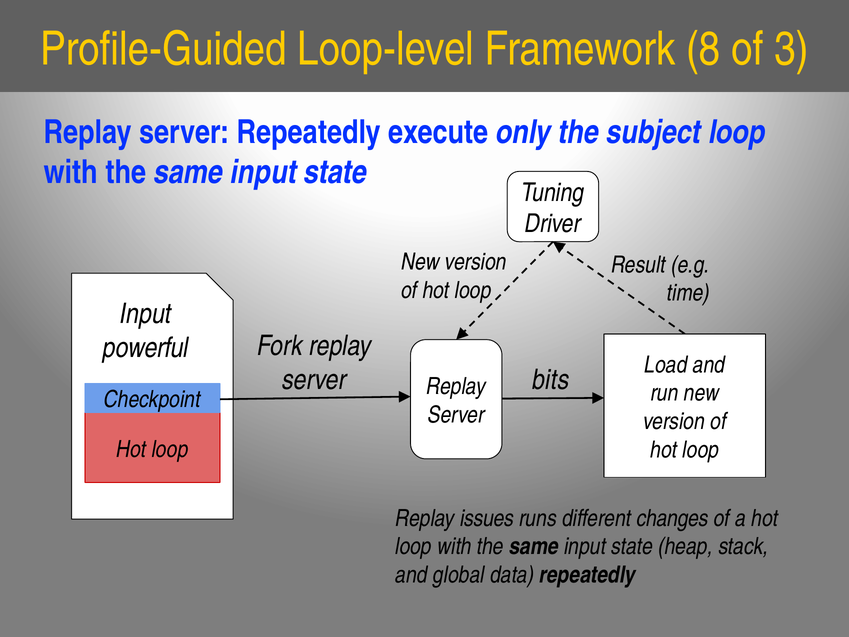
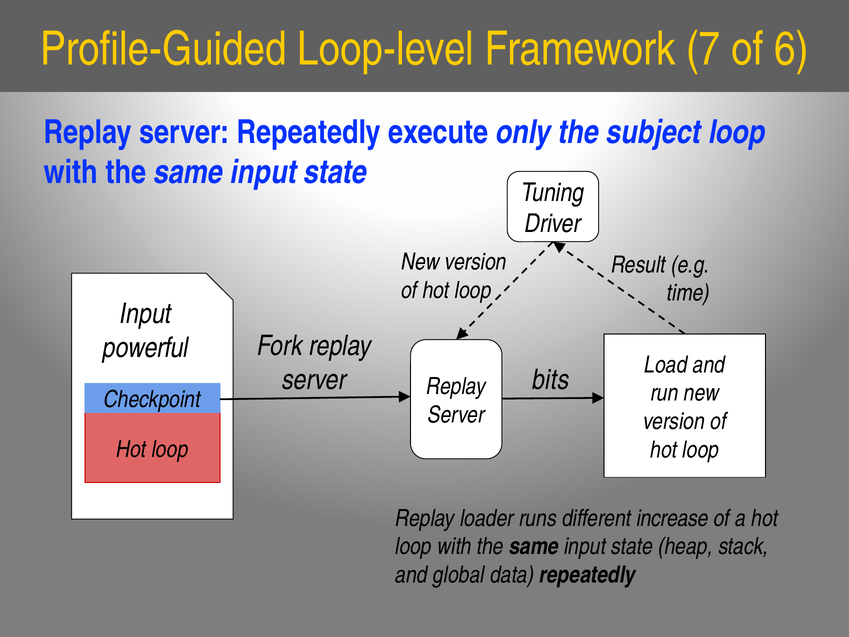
8: 8 -> 7 (703, 49)
3: 3 -> 6 (791, 49)
issues: issues -> loader (487, 518)
changes: changes -> increase (673, 518)
